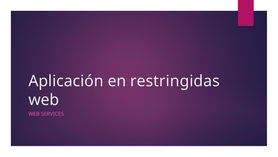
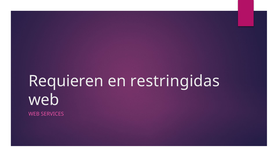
Aplicación: Aplicación -> Requieren (66, 81)
